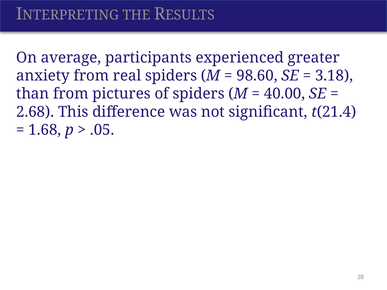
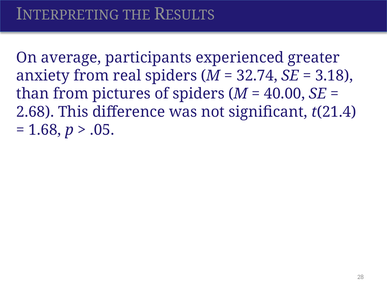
98.60: 98.60 -> 32.74 (257, 76)
